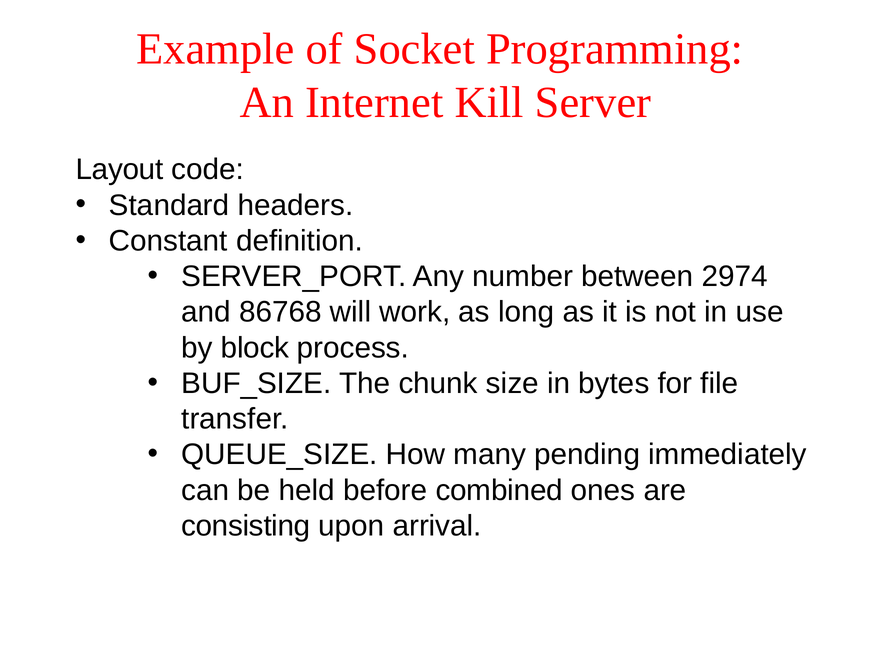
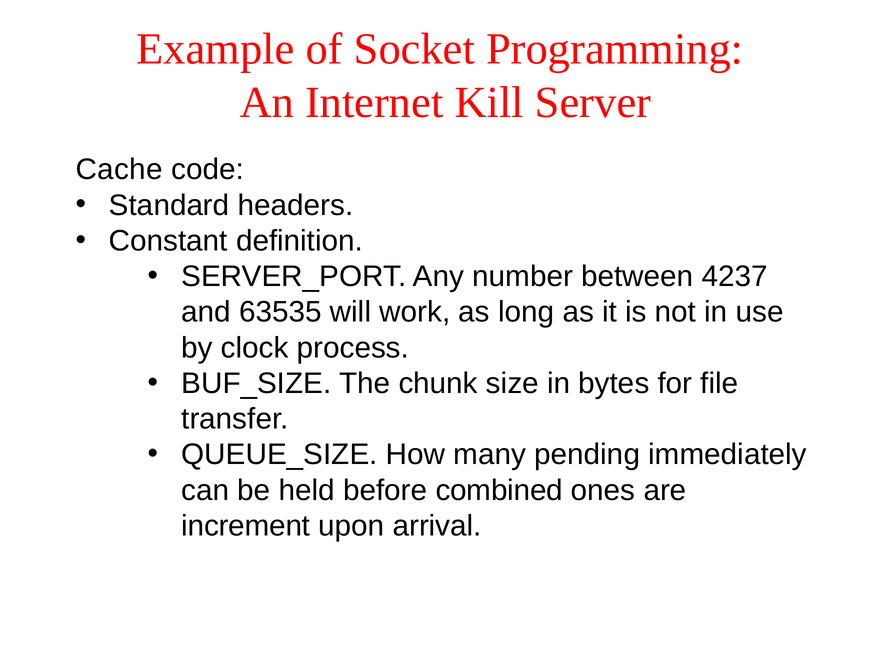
Layout: Layout -> Cache (119, 170)
2974: 2974 -> 4237 (735, 277)
86768: 86768 -> 63535 (280, 312)
block: block -> clock (255, 348)
consisting: consisting -> increment (246, 526)
